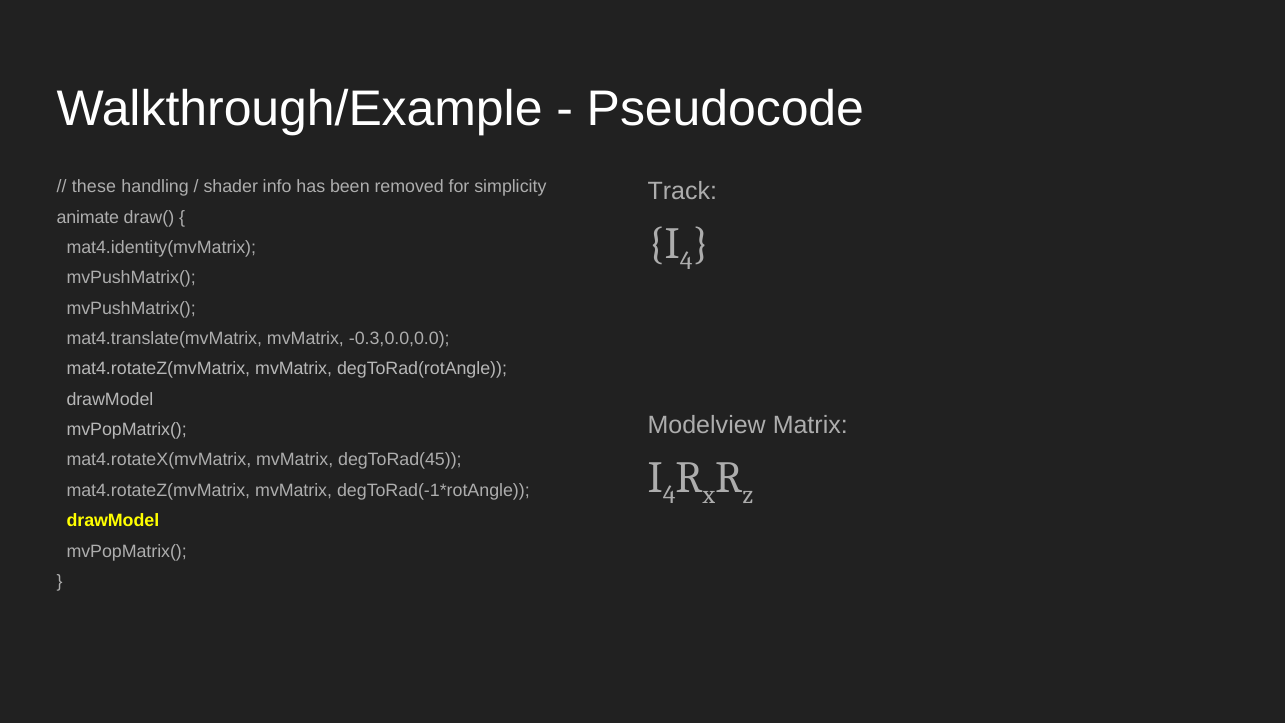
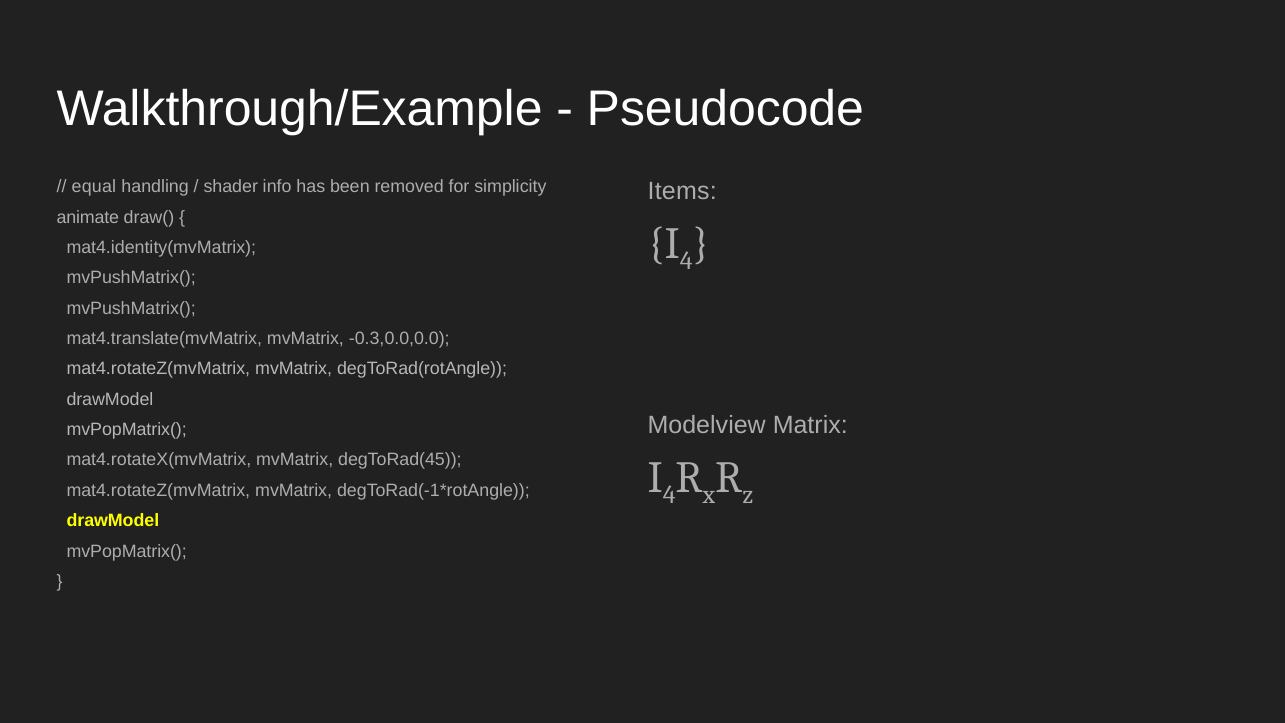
these: these -> equal (94, 187)
Track: Track -> Items (682, 192)
